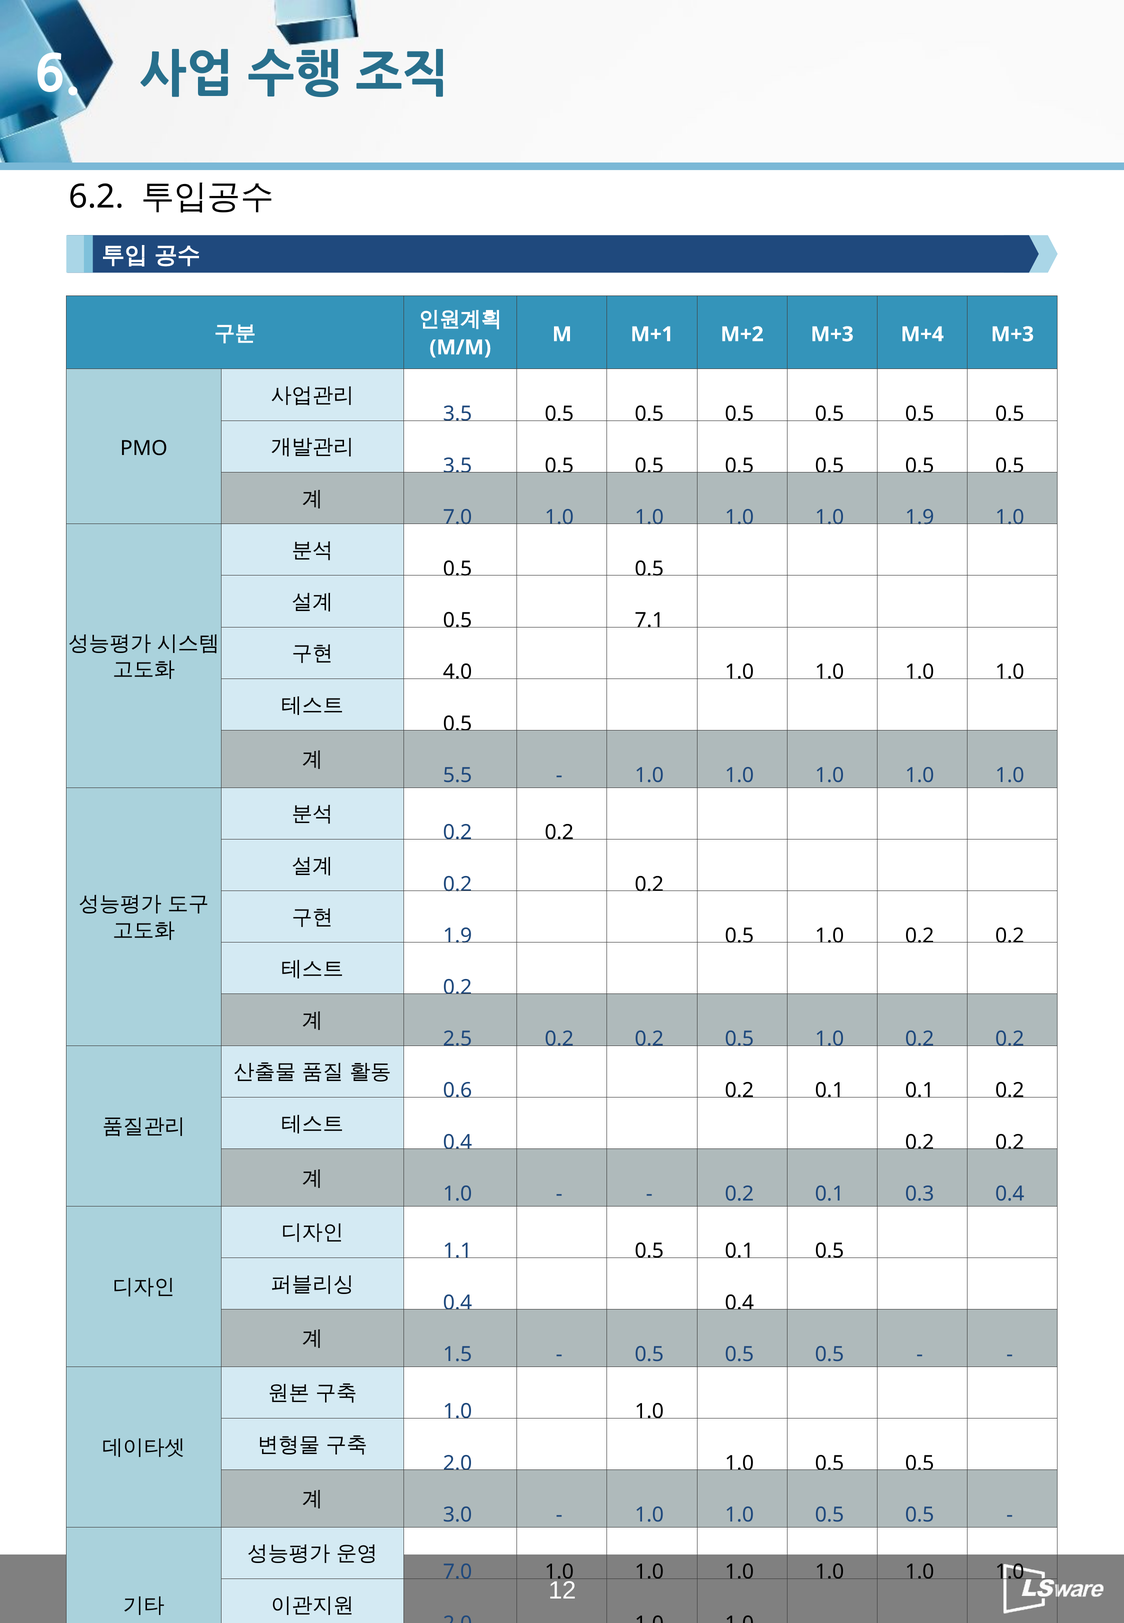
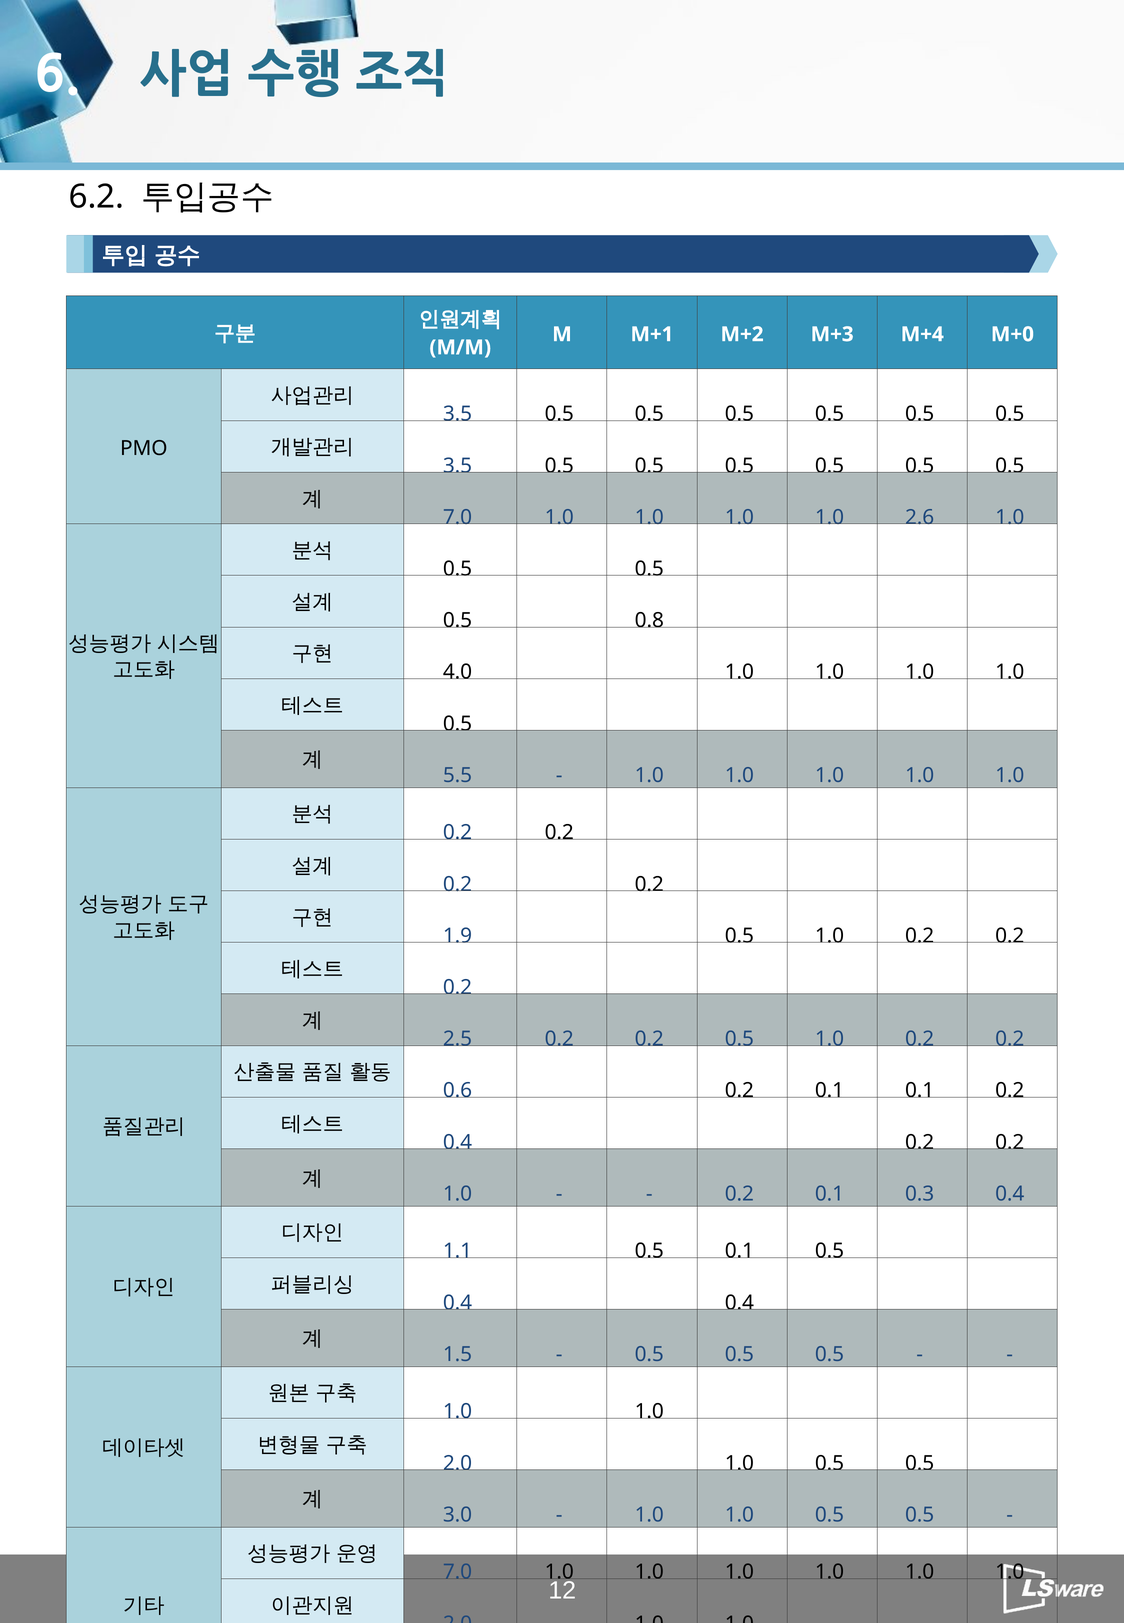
M+4 M+3: M+3 -> M+0 (1012, 334)
1.0 1.9: 1.9 -> 2.6 (920, 517)
7.1: 7.1 -> 0.8 (649, 621)
